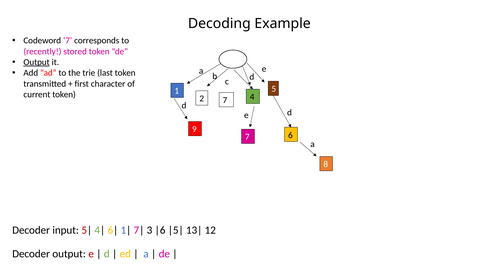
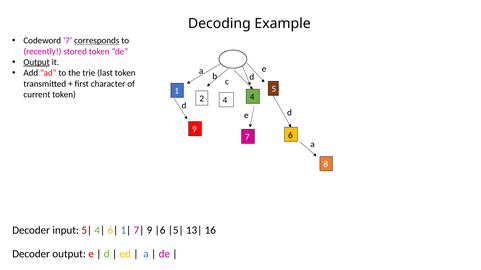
corresponds underline: none -> present (97, 41)
2 7: 7 -> 4 (225, 101)
3: 3 -> 9 (149, 231)
12: 12 -> 16 (210, 231)
